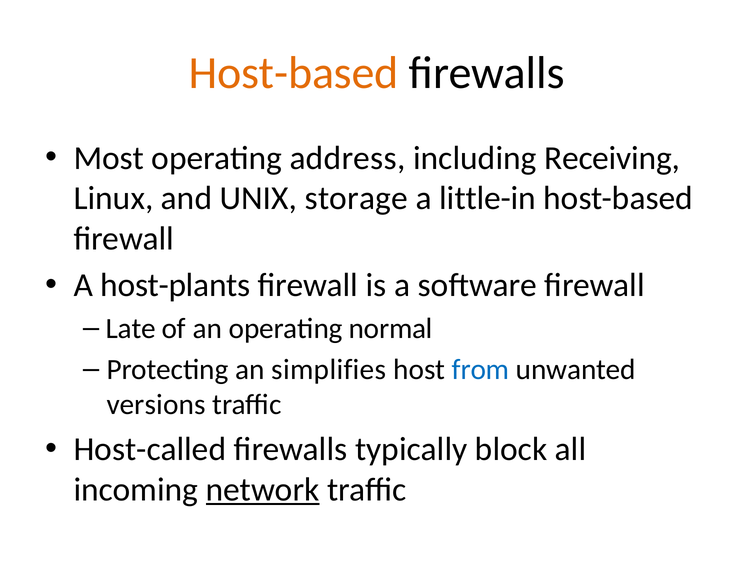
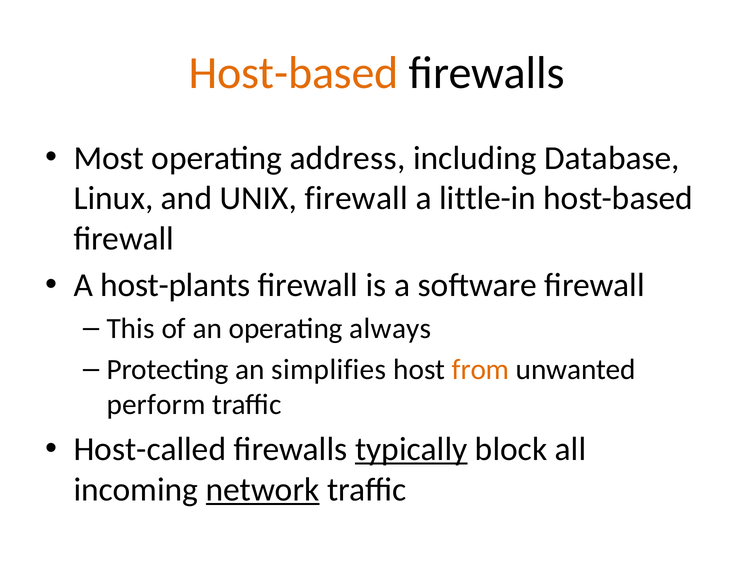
Receiving: Receiving -> Database (612, 158)
UNIX storage: storage -> firewall (356, 198)
Late: Late -> This (131, 329)
normal: normal -> always (390, 329)
from colour: blue -> orange (481, 370)
versions: versions -> perform (156, 405)
typically underline: none -> present (411, 450)
